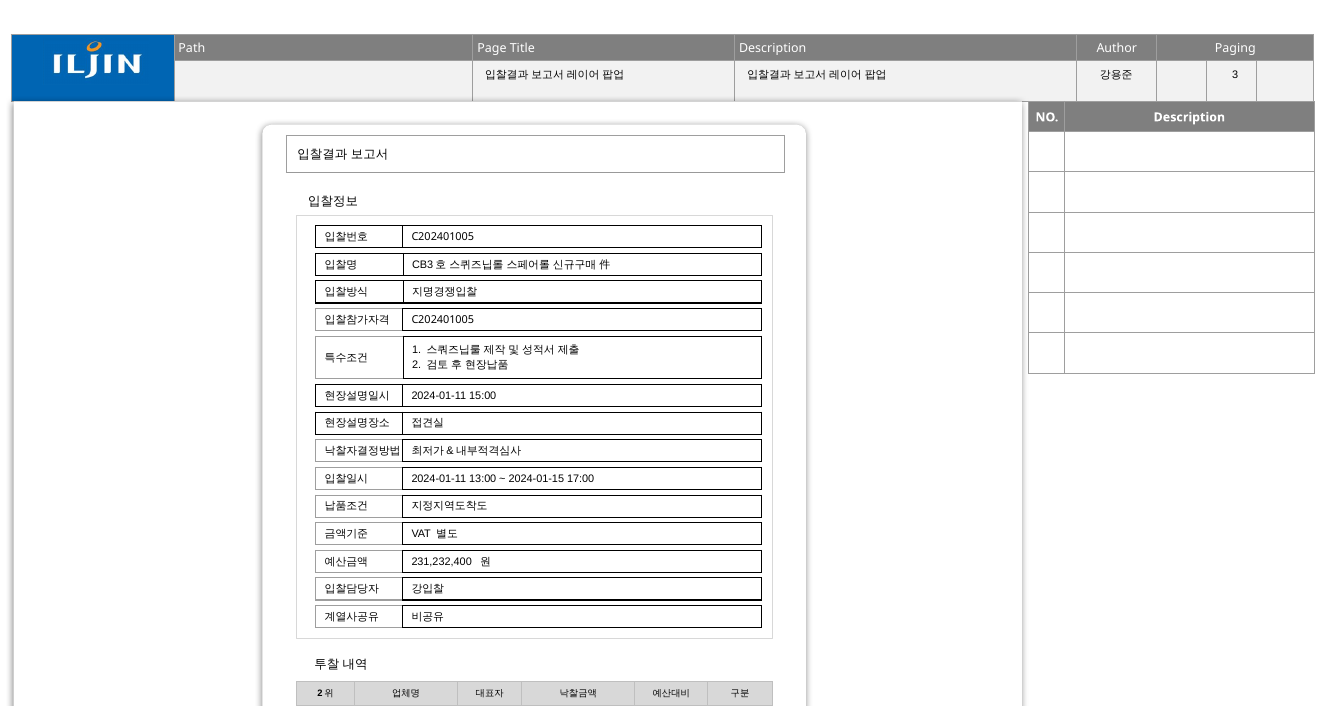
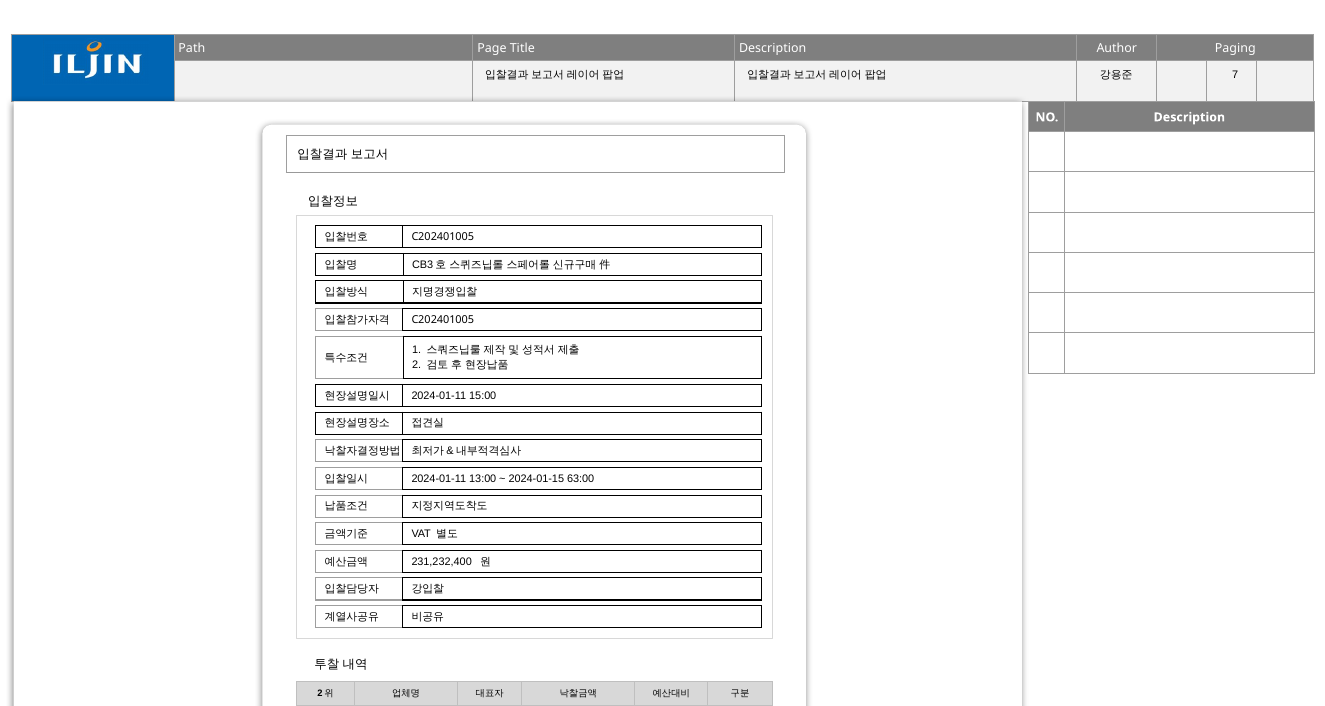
3: 3 -> 7 (1235, 75)
17:00: 17:00 -> 63:00 (581, 479)
